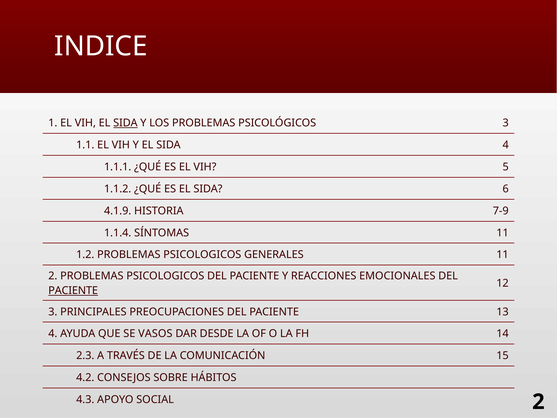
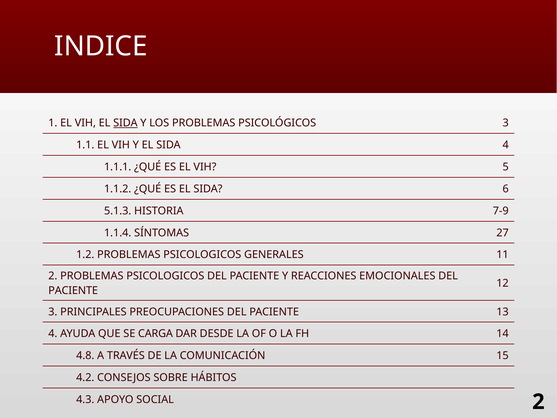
4.1.9: 4.1.9 -> 5.1.3 (118, 211)
SÍNTOMAS 11: 11 -> 27 (503, 233)
PACIENTE underline: present -> none (73, 290)
VASOS: VASOS -> CARGA (155, 334)
2.3: 2.3 -> 4.8 (85, 355)
